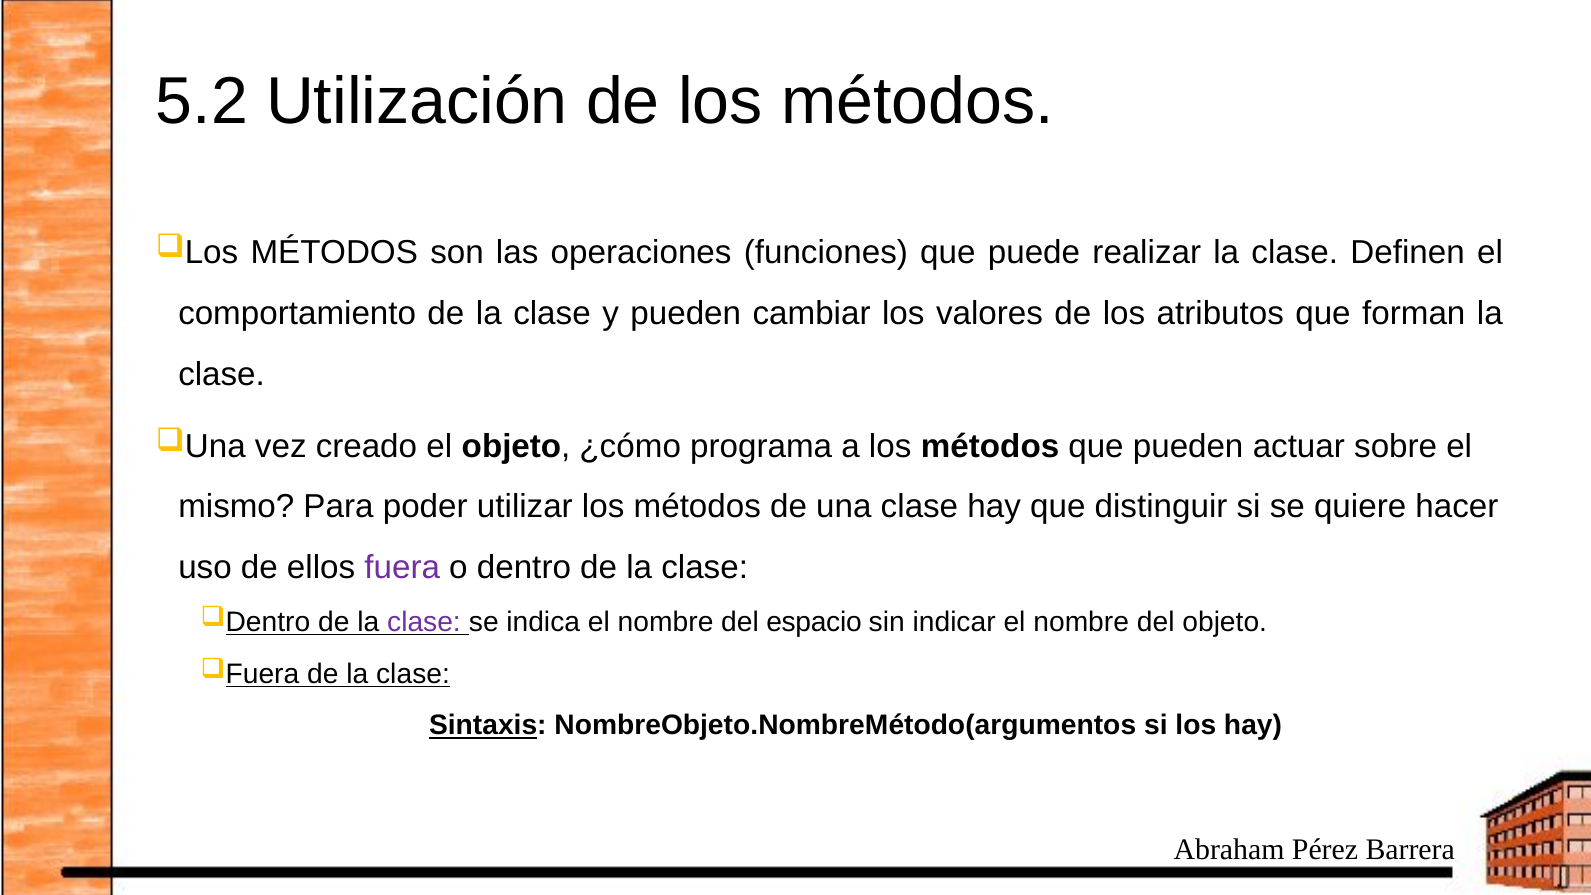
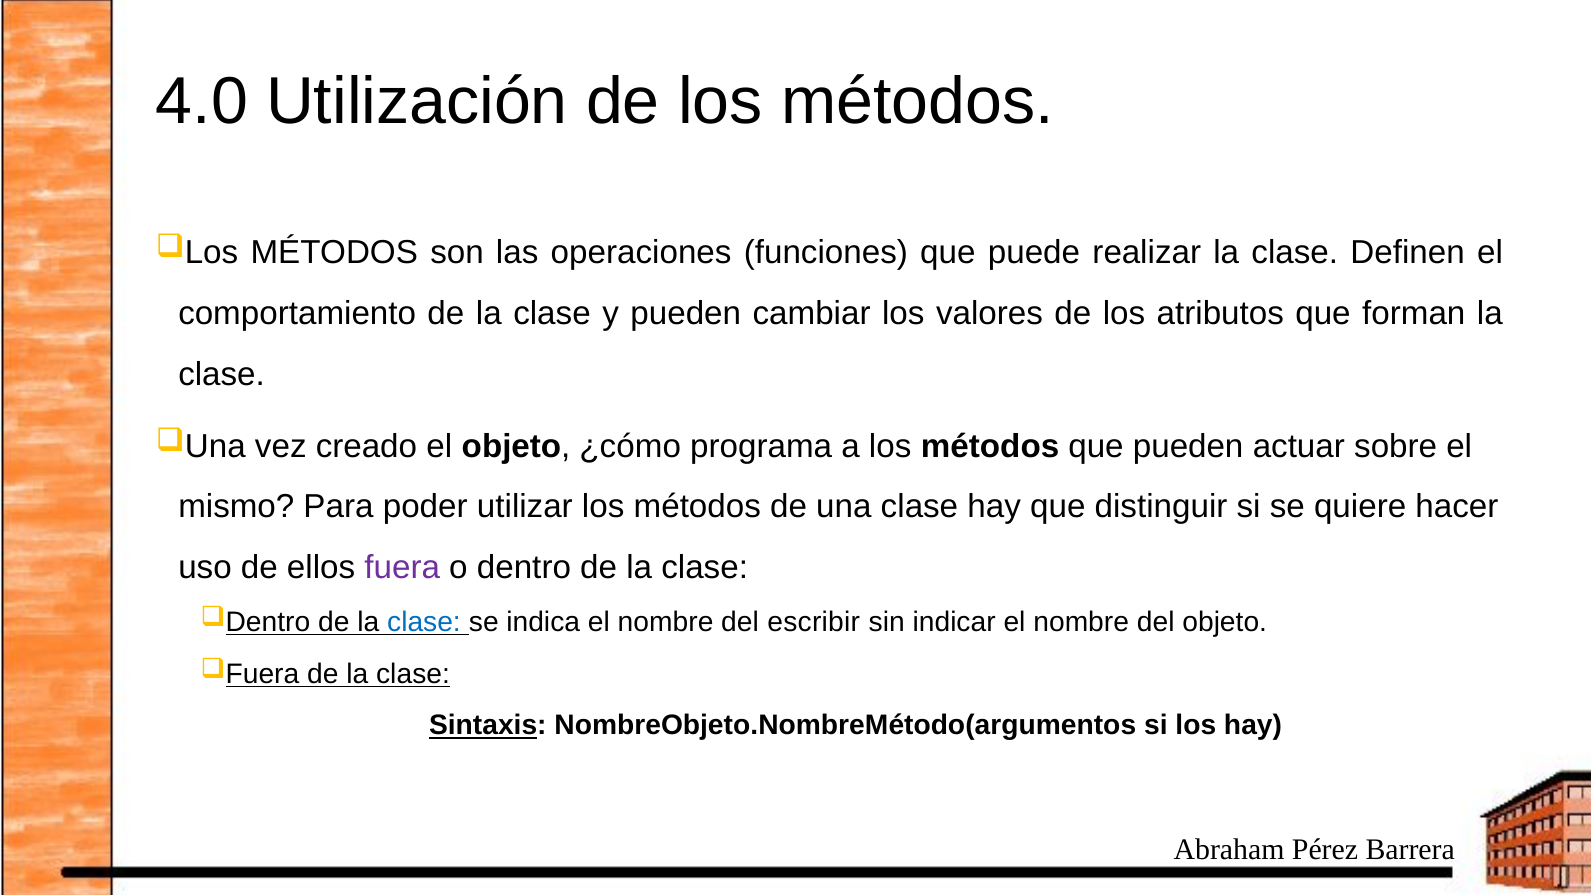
5.2: 5.2 -> 4.0 (202, 101)
clase colour: purple -> blue (424, 622)
espacio: espacio -> escribir (814, 622)
